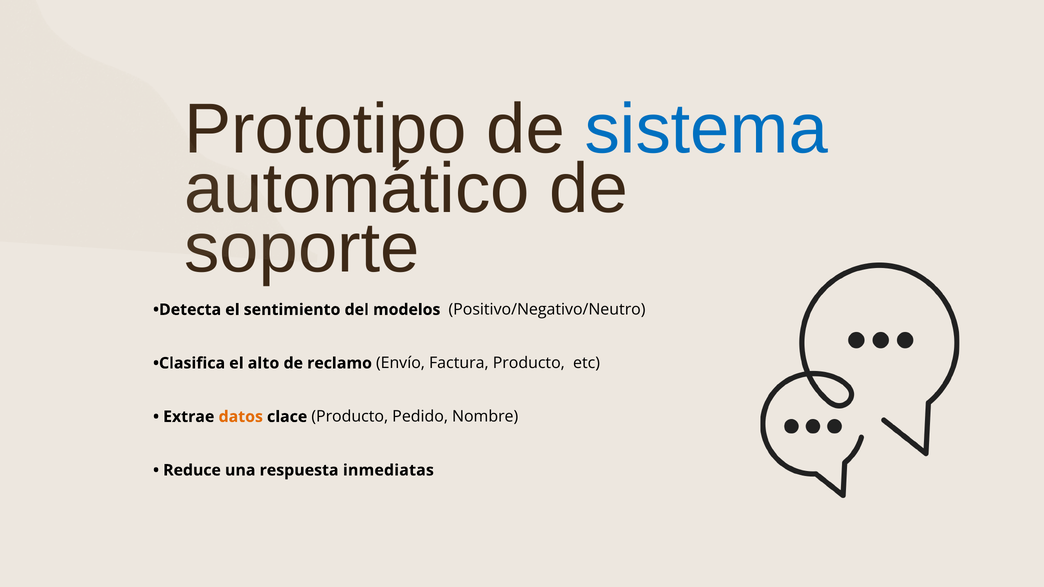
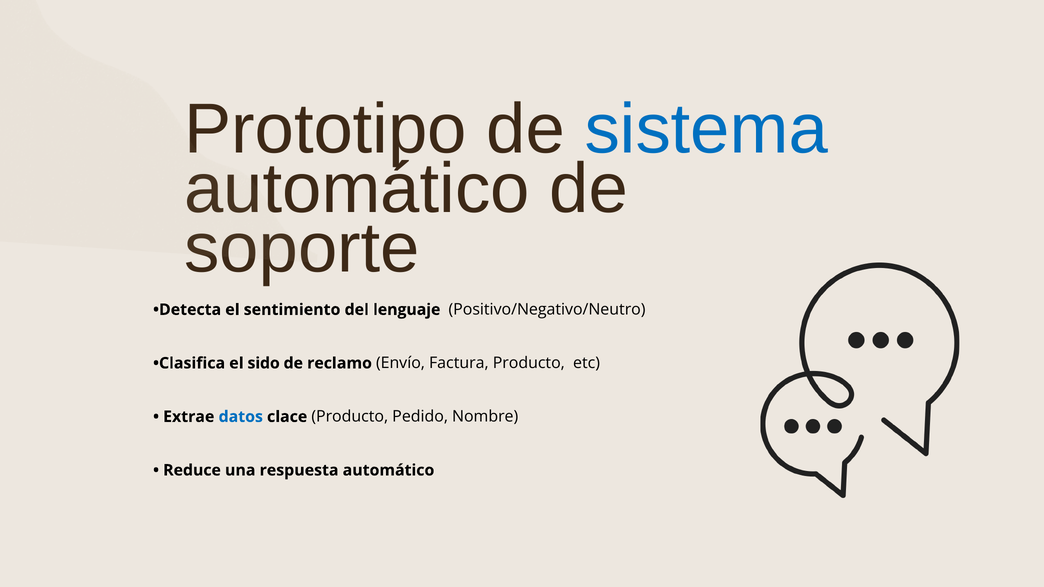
modelos: modelos -> lenguaje (407, 310)
alto: alto -> sido (264, 363)
datos colour: orange -> blue (241, 417)
respuesta inmediatas: inmediatas -> automático (388, 470)
